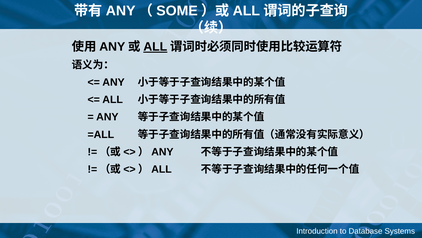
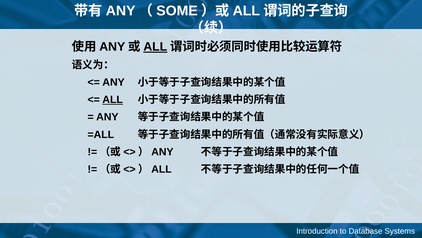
ALL underline: none -> present (113, 100)
